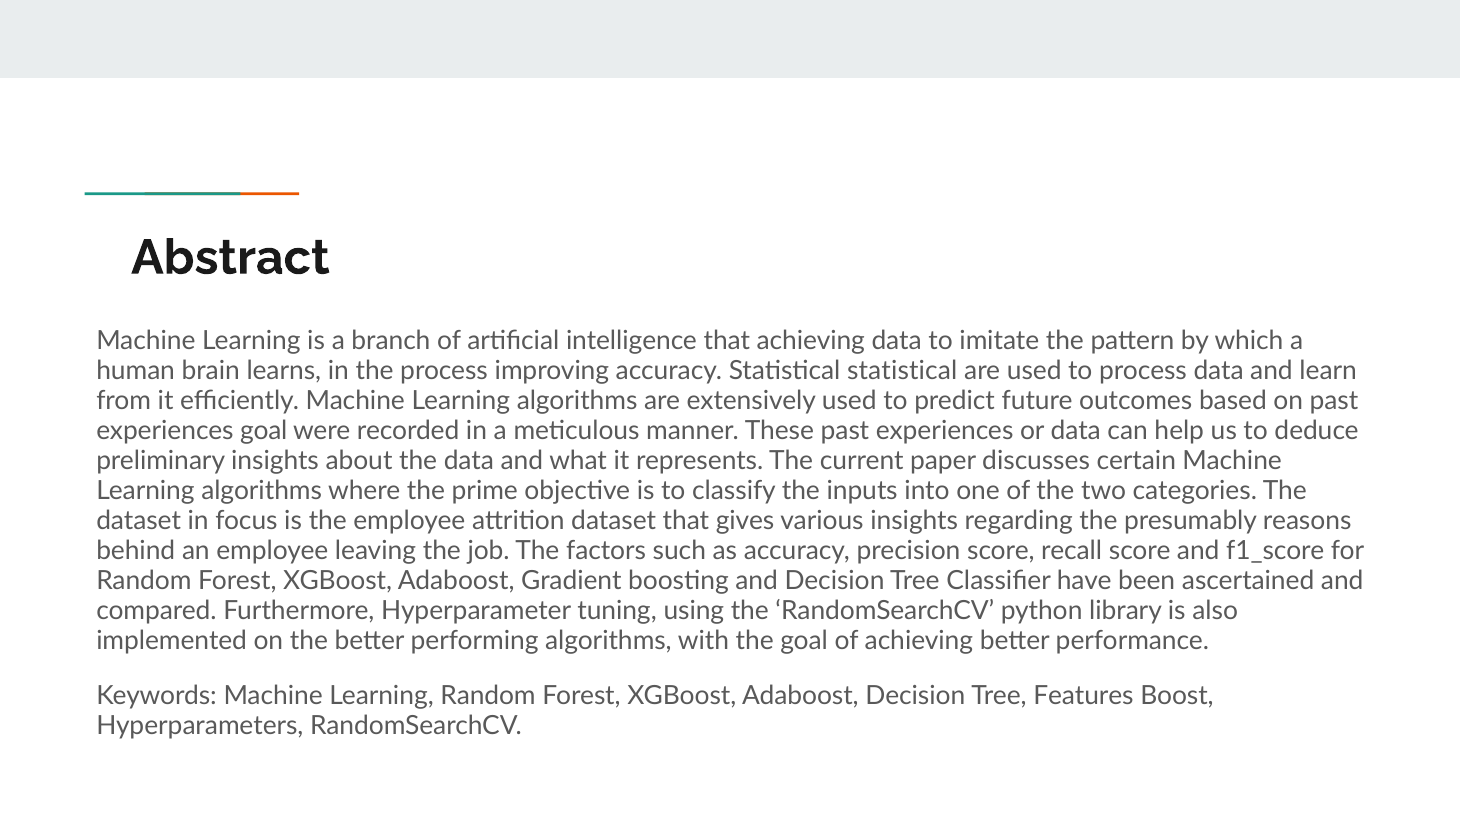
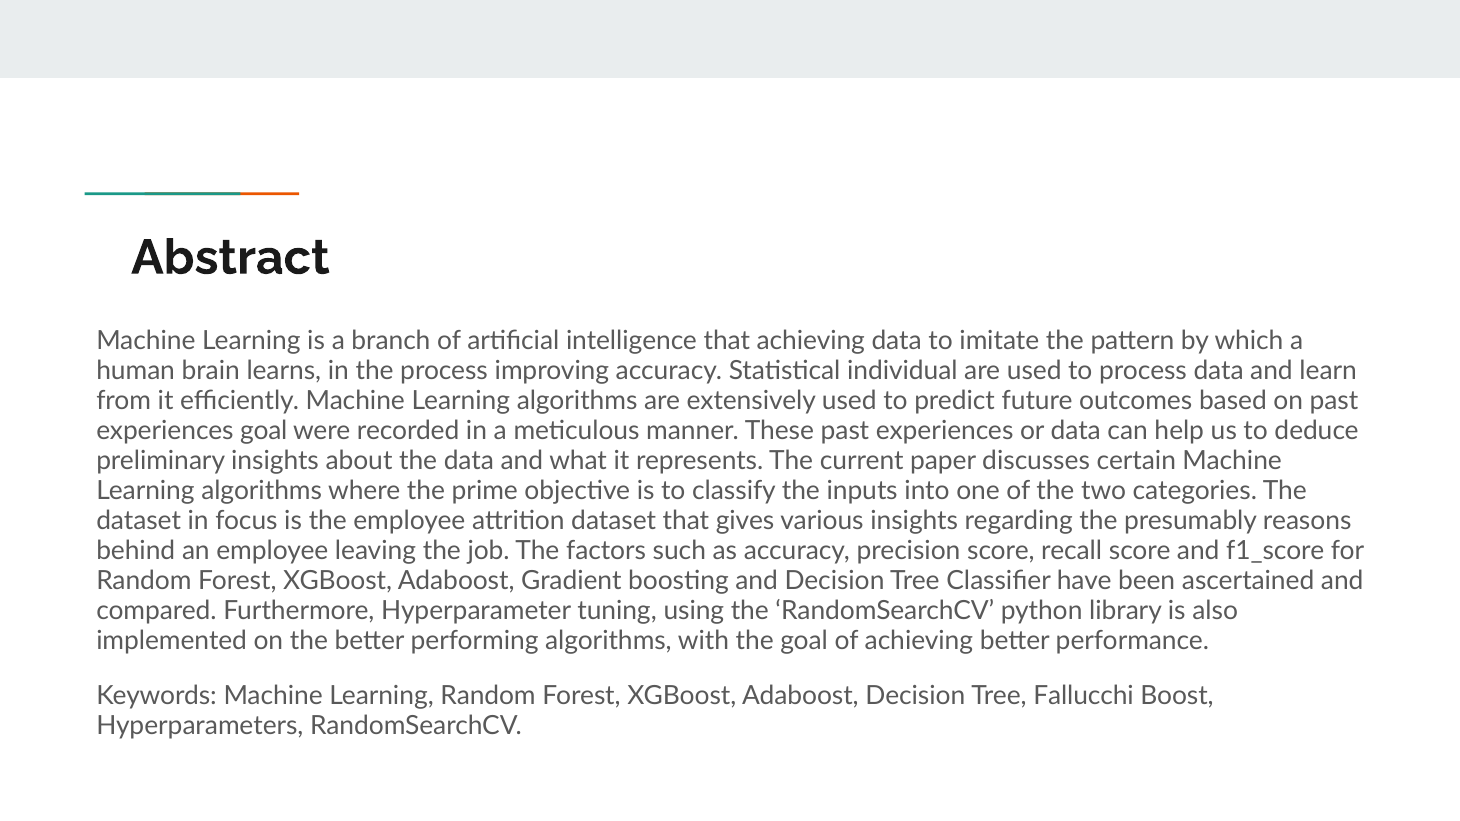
Statistical statistical: statistical -> individual (902, 371)
Features: Features -> Fallucchi (1083, 696)
